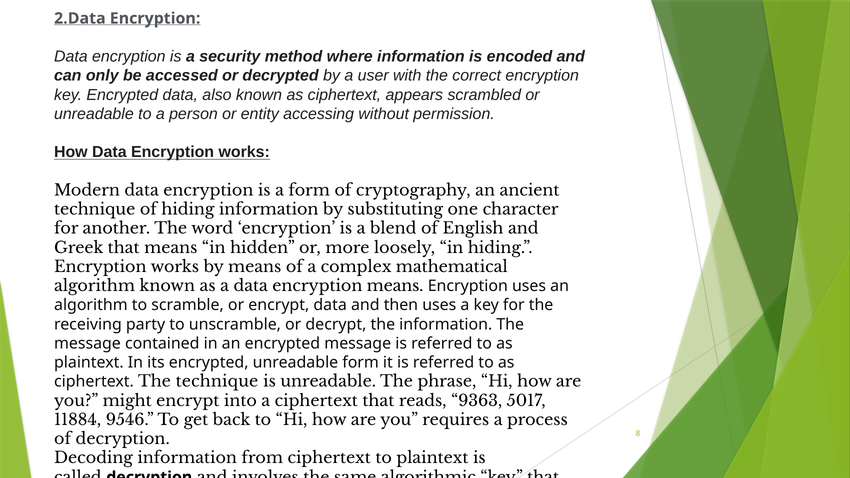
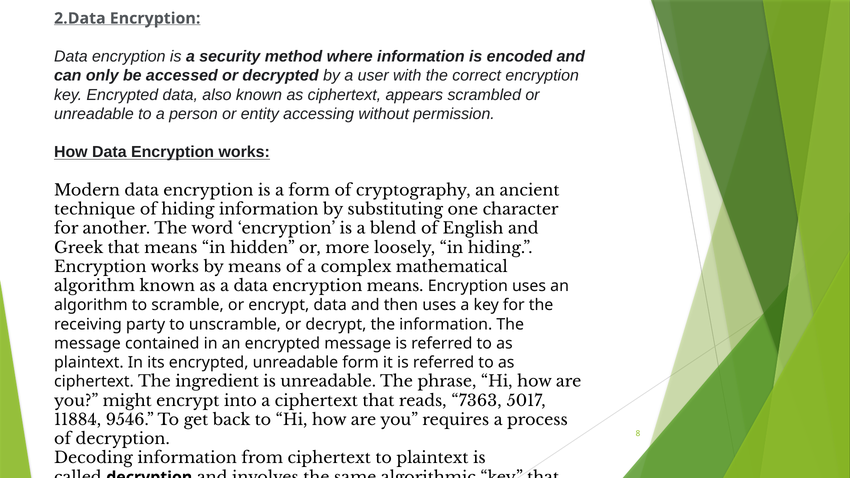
The technique: technique -> ingredient (217, 382)
9363: 9363 -> 7363 (477, 401)
